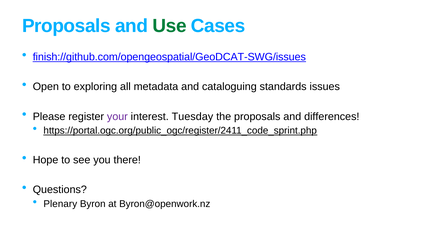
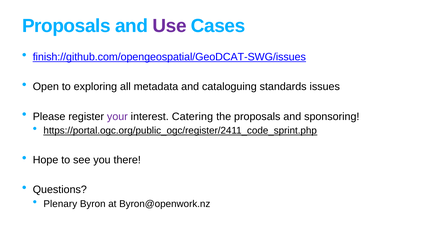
Use colour: green -> purple (170, 26)
Tuesday: Tuesday -> Catering (192, 116)
differences: differences -> sponsoring (332, 116)
